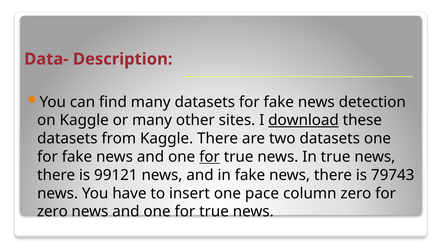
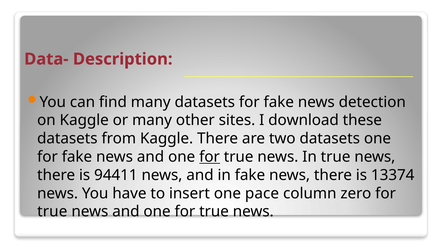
download underline: present -> none (304, 120)
99121: 99121 -> 94411 (116, 175)
79743: 79743 -> 13374 (393, 175)
zero: zero -> true (52, 211)
